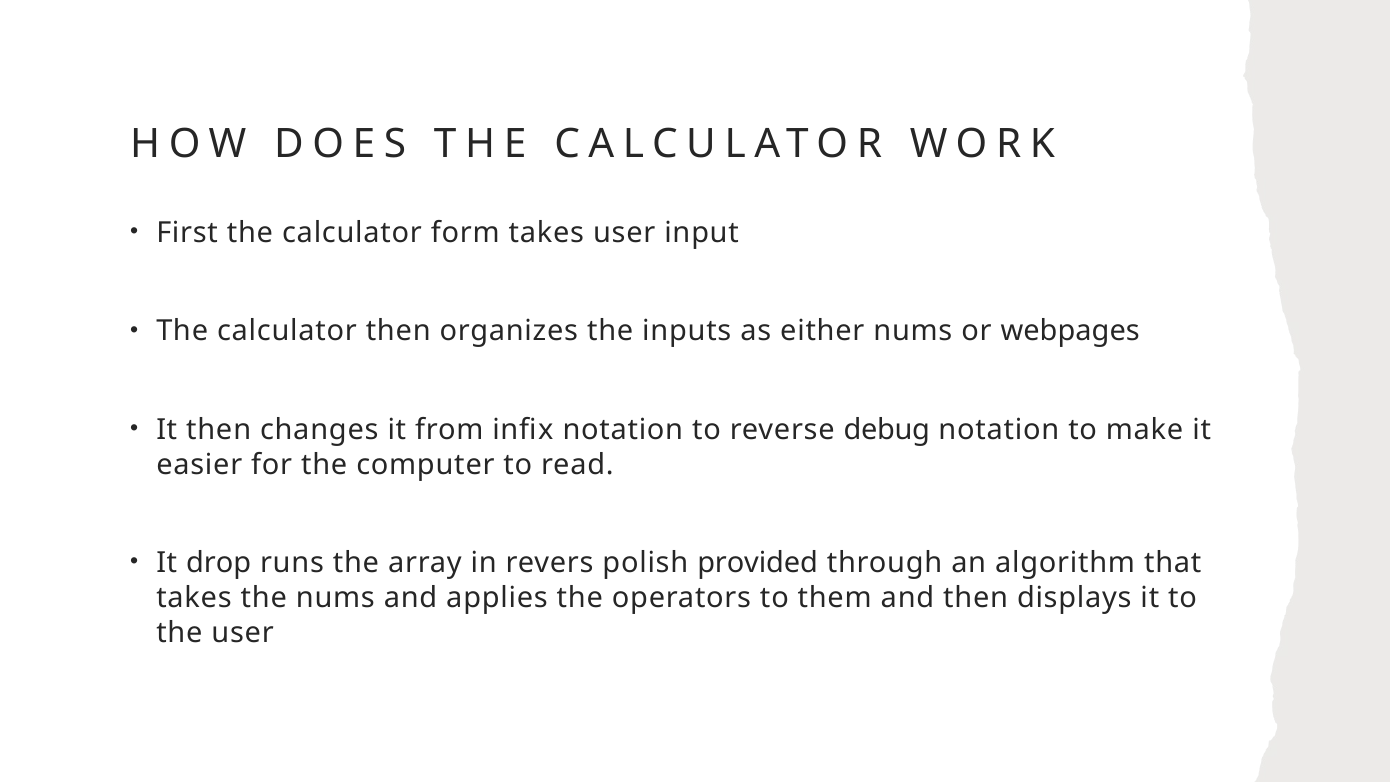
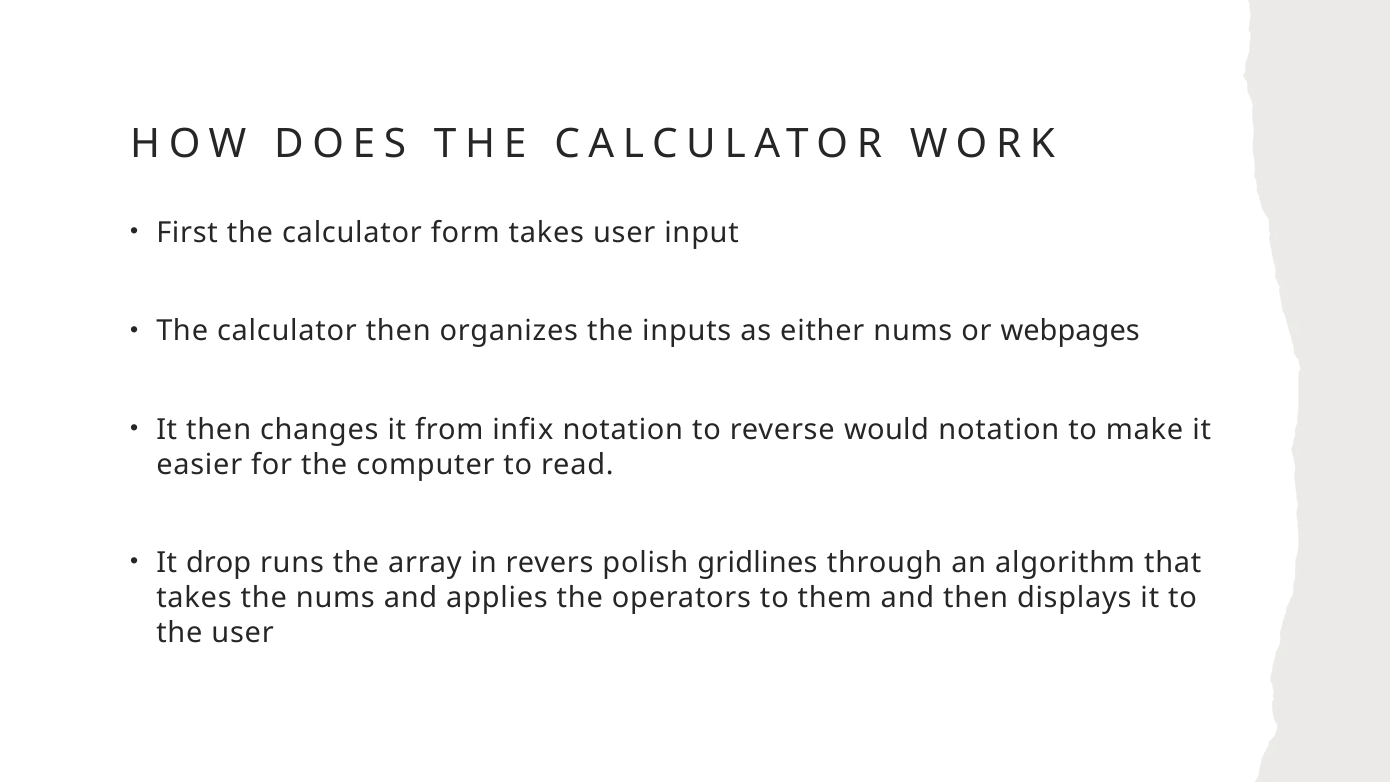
debug: debug -> would (886, 430)
provided: provided -> gridlines (757, 563)
